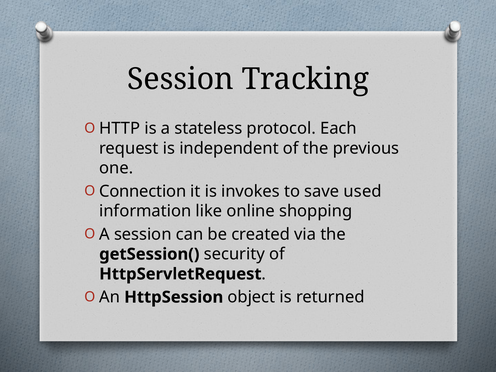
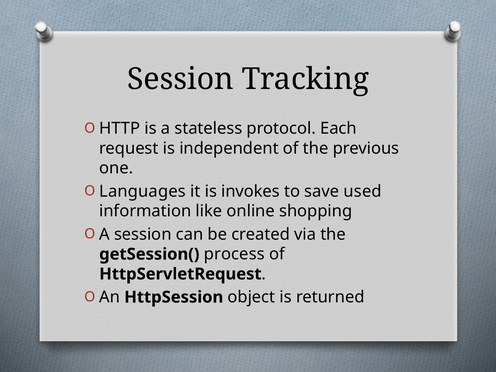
Connection: Connection -> Languages (142, 191)
security: security -> process (234, 254)
